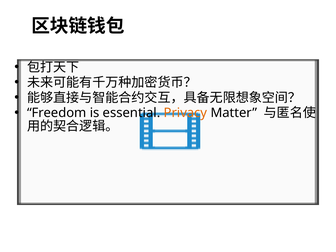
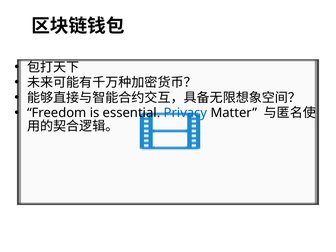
Privacy colour: orange -> blue (185, 113)
